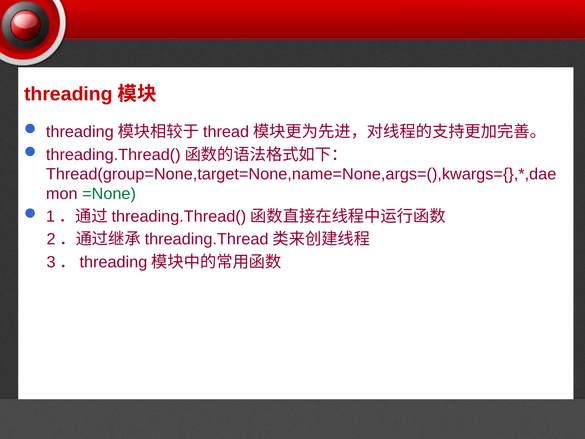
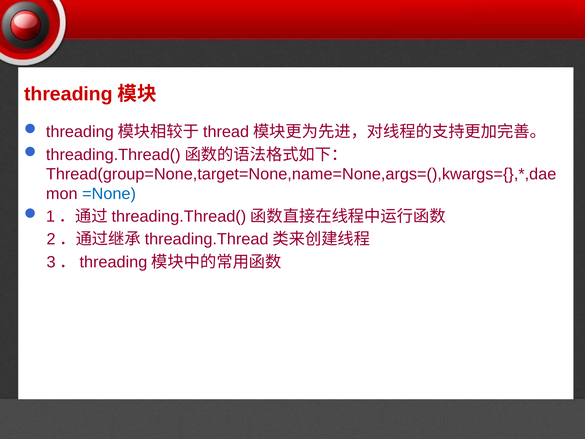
=None colour: green -> blue (109, 194)
